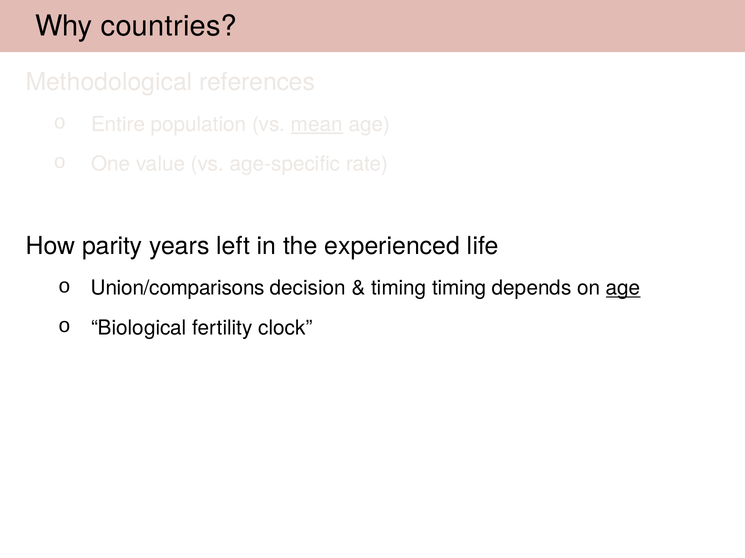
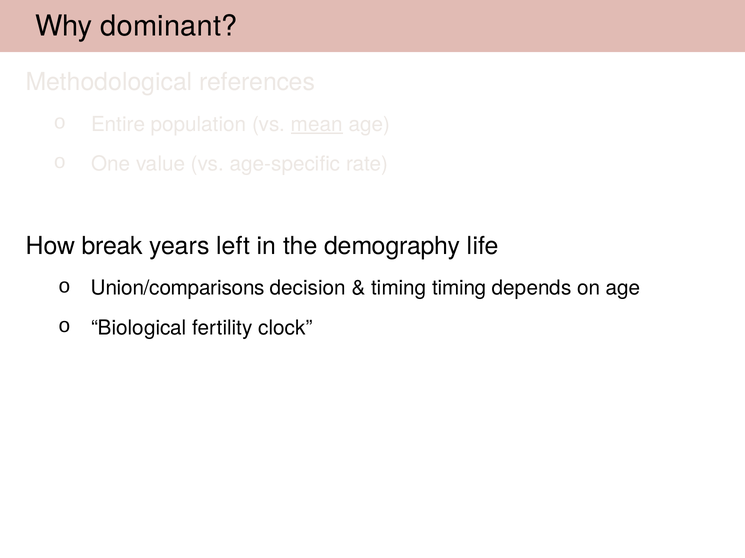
countries: countries -> dominant (169, 26)
parity: parity -> break (112, 246)
experienced: experienced -> demography (392, 246)
age underline: present -> none (623, 289)
